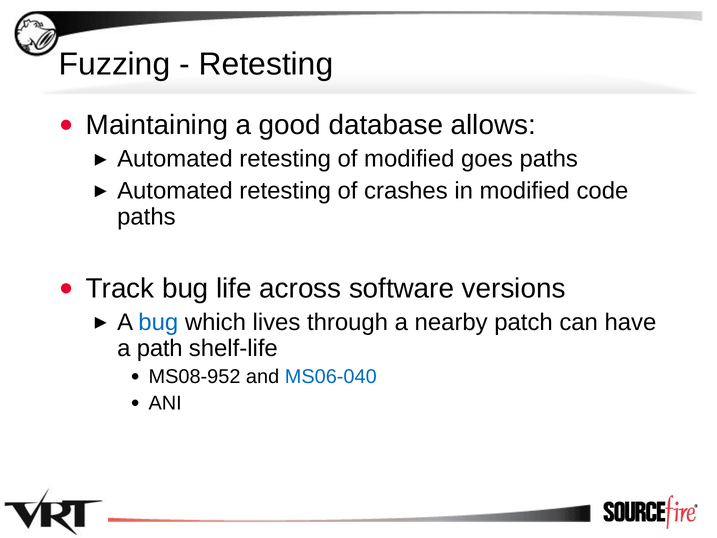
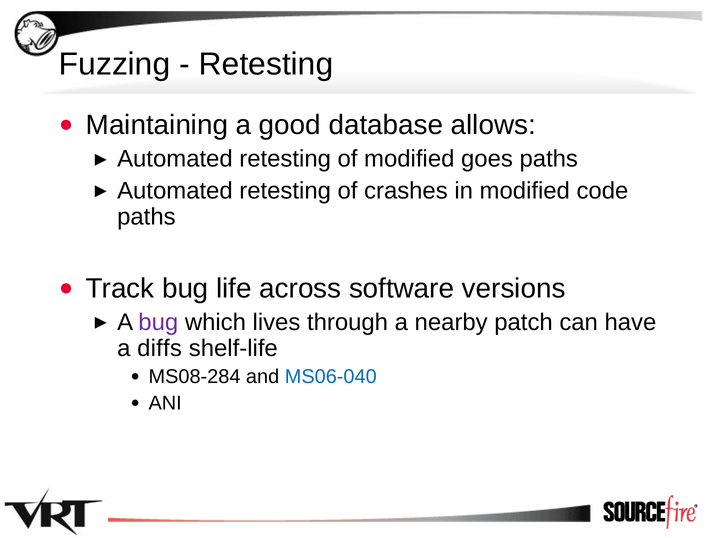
bug colour: blue -> purple (158, 322)
path: path -> diffs (160, 348)
MS08-952: MS08-952 -> MS08-284 (195, 377)
